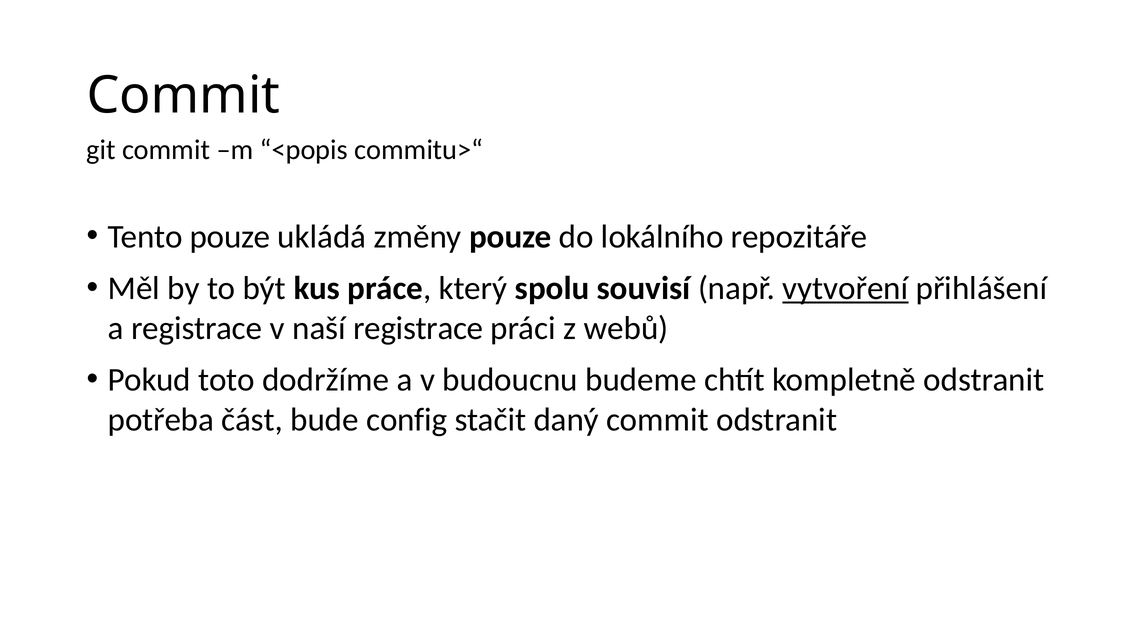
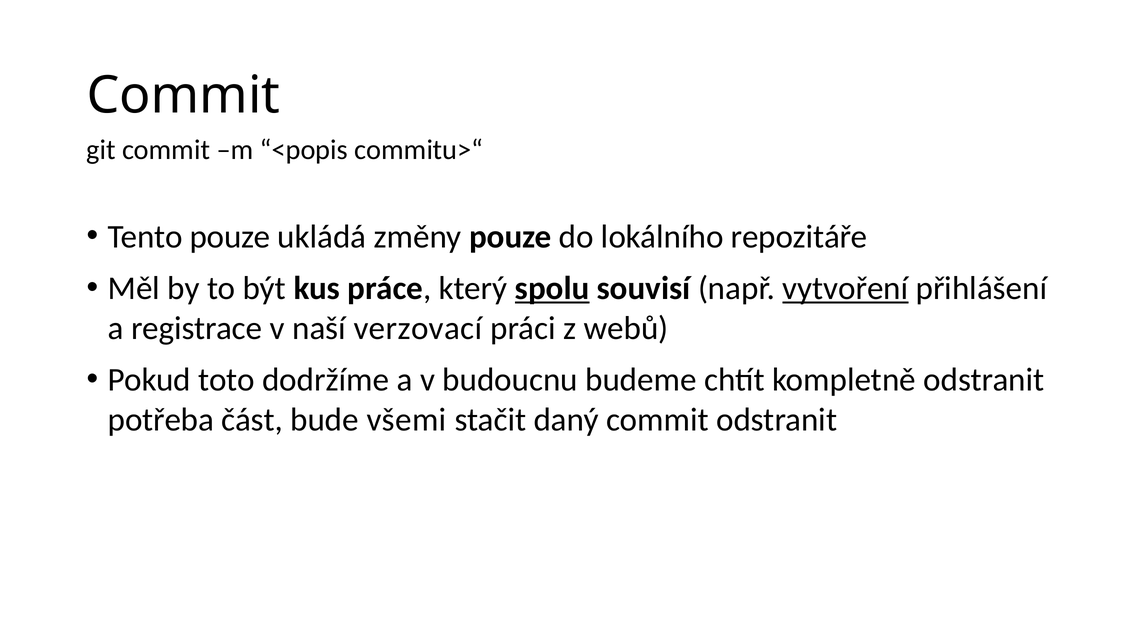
spolu underline: none -> present (552, 288)
naší registrace: registrace -> verzovací (418, 328)
config: config -> všemi (407, 419)
